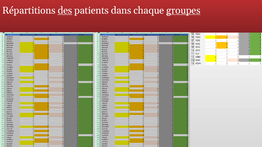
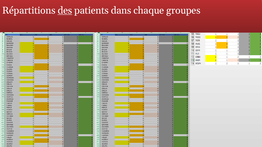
groupes underline: present -> none (183, 10)
